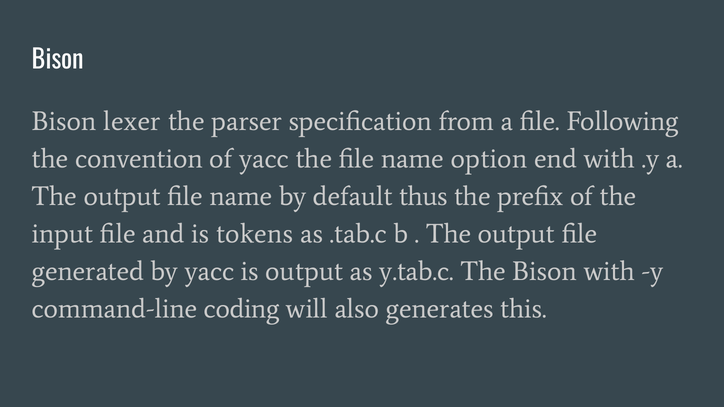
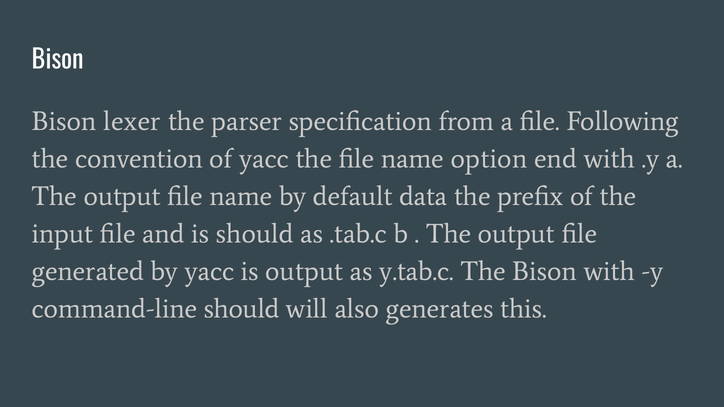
thus: thus -> data (423, 197)
is tokens: tokens -> should (255, 234)
command-line coding: coding -> should (242, 309)
